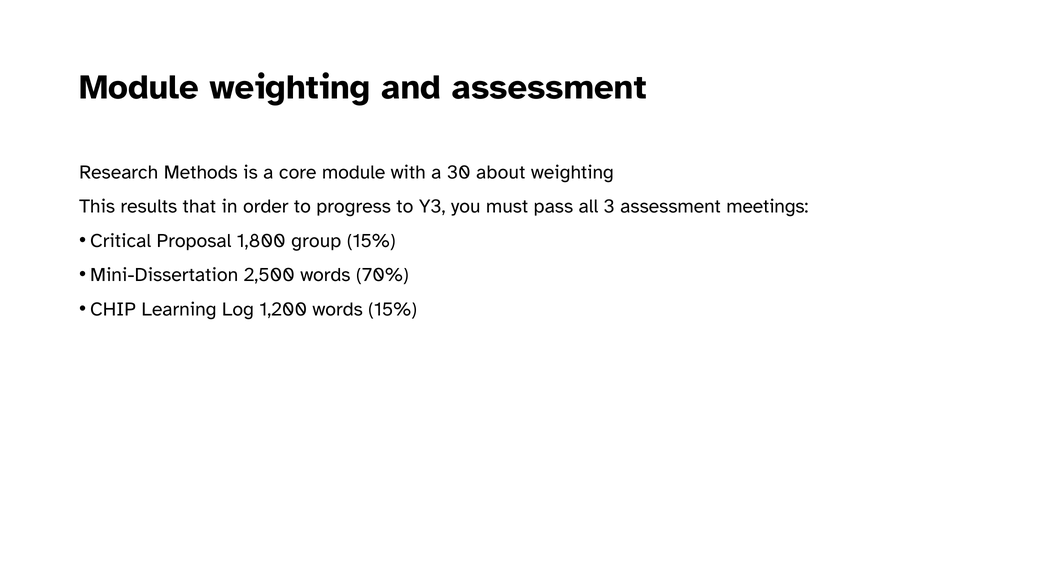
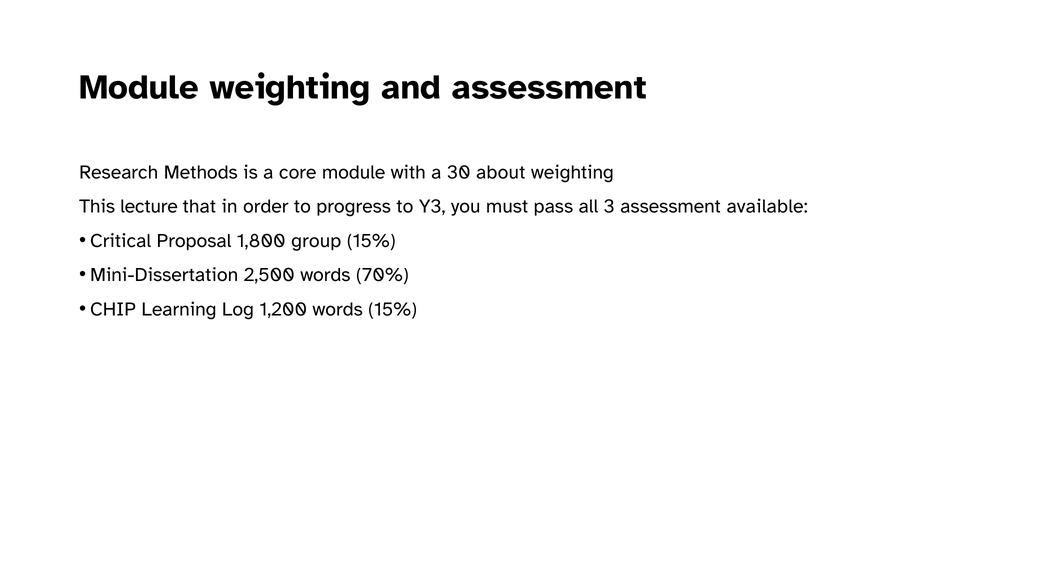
results: results -> lecture (149, 207)
meetings: meetings -> available (767, 207)
